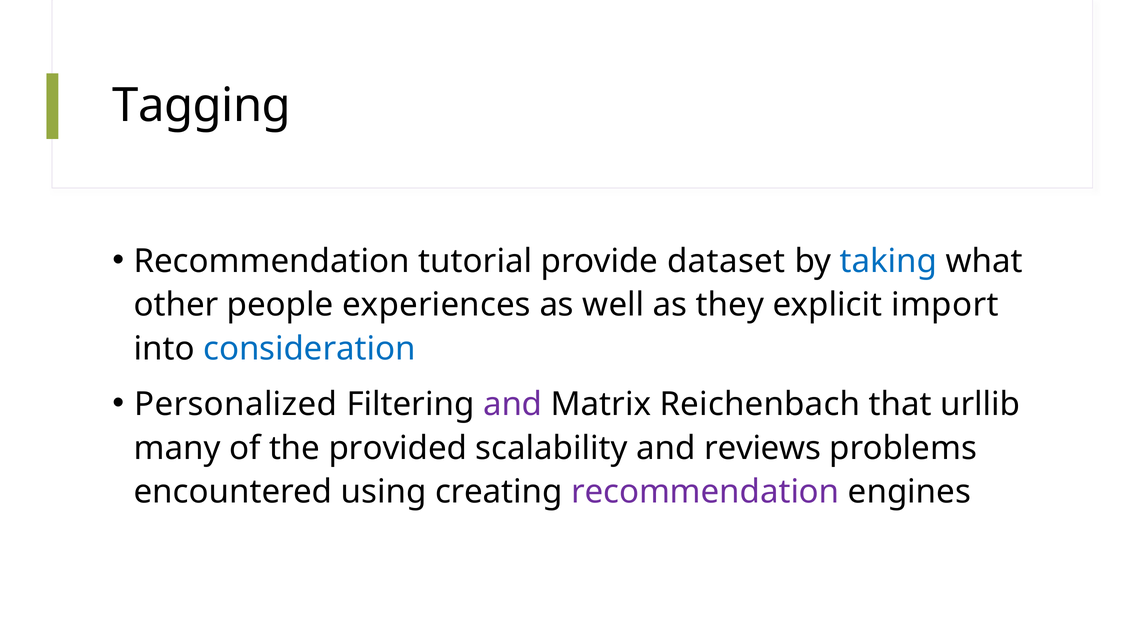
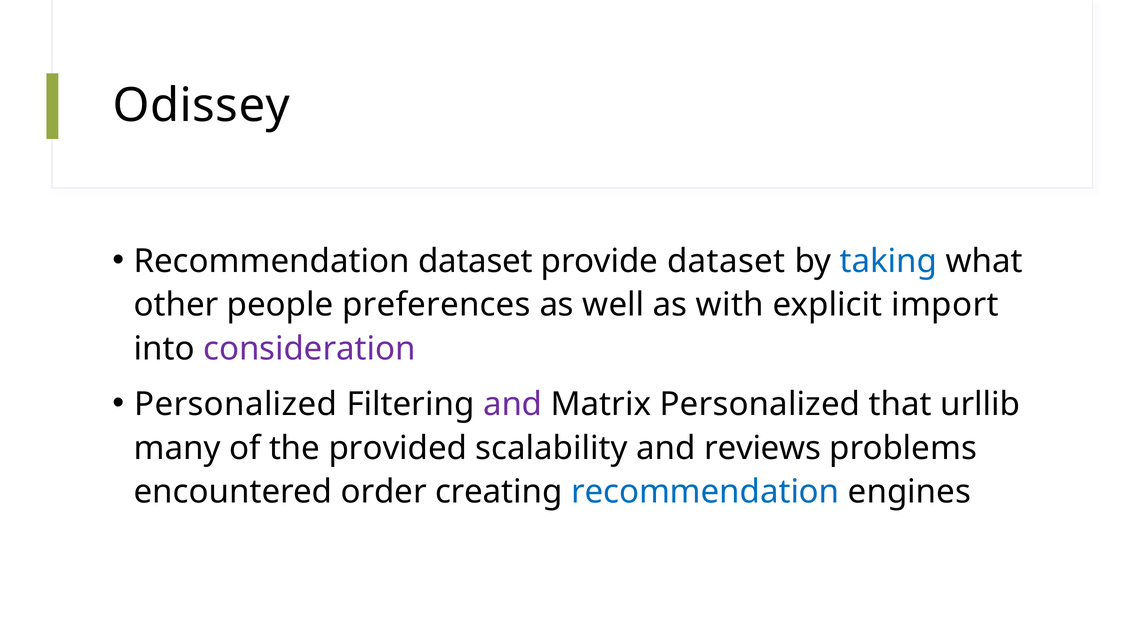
Tagging: Tagging -> Odissey (201, 106)
Recommendation tutorial: tutorial -> dataset (475, 261)
experiences: experiences -> preferences (436, 305)
they: they -> with (730, 305)
consideration colour: blue -> purple (309, 349)
Matrix Reichenbach: Reichenbach -> Personalized (760, 404)
using: using -> order (384, 492)
recommendation colour: purple -> blue (705, 492)
